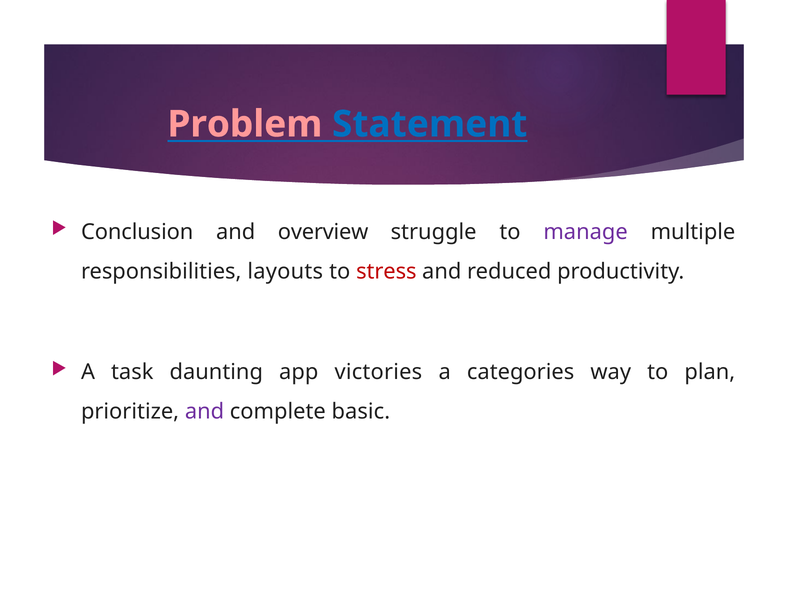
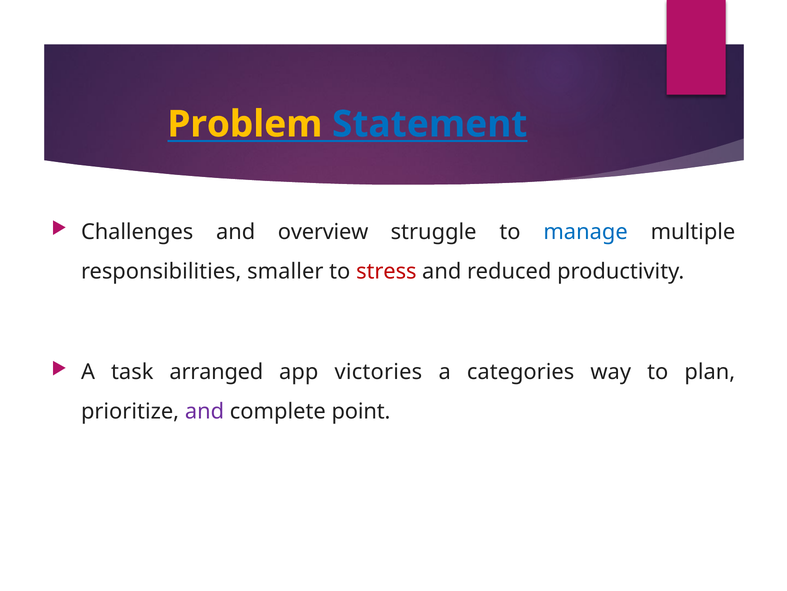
Problem colour: pink -> yellow (245, 124)
Conclusion: Conclusion -> Challenges (137, 232)
manage colour: purple -> blue (586, 232)
layouts: layouts -> smaller (285, 271)
daunting: daunting -> arranged (216, 372)
basic: basic -> point (361, 411)
